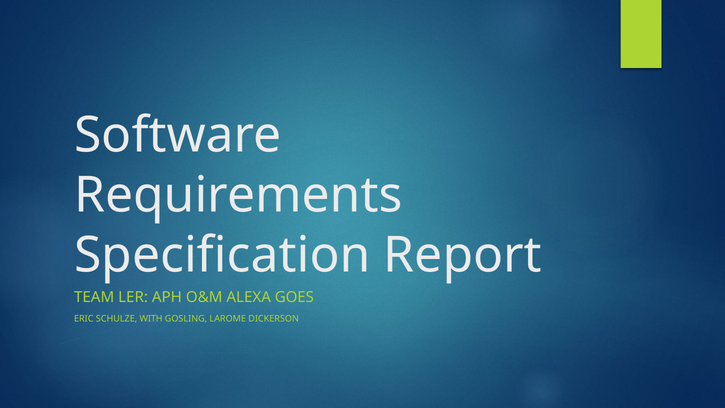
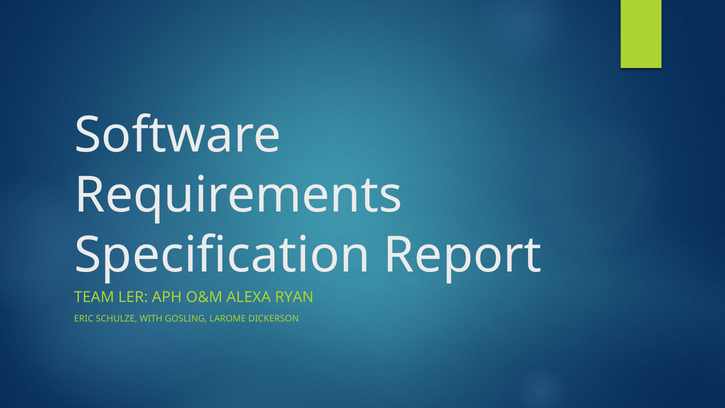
GOES: GOES -> RYAN (294, 297)
